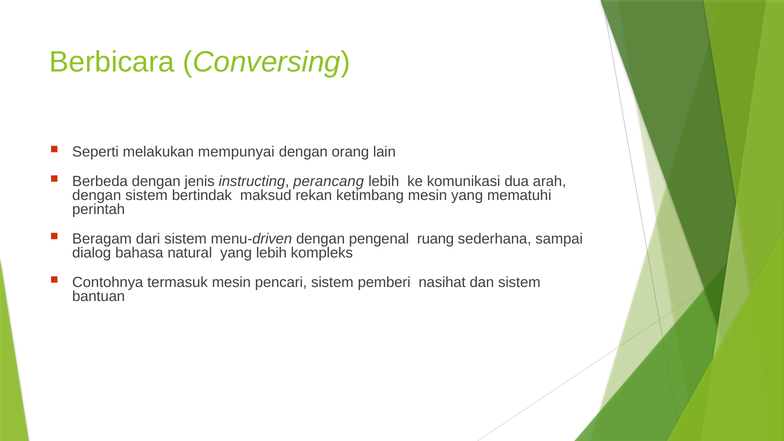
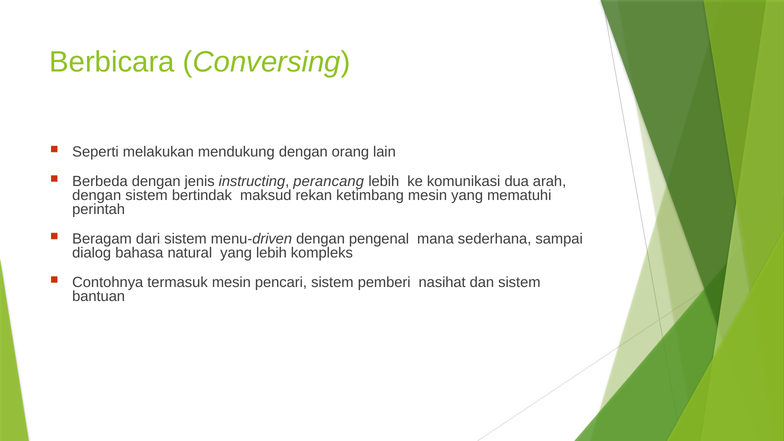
mempunyai: mempunyai -> mendukung (236, 152)
ruang: ruang -> mana (435, 239)
